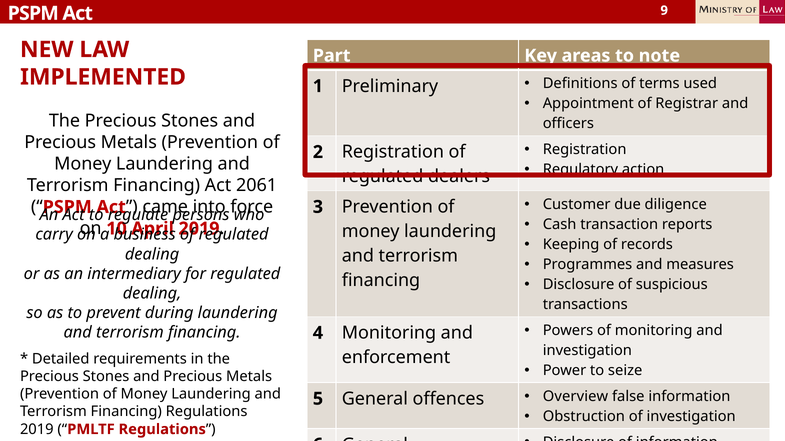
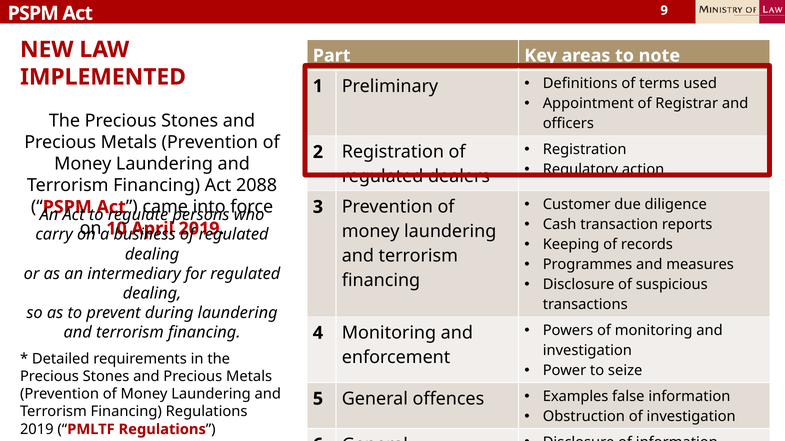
2061: 2061 -> 2088 (257, 186)
Overview: Overview -> Examples (576, 397)
